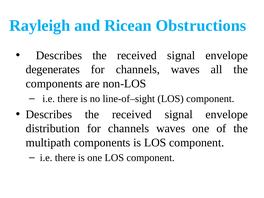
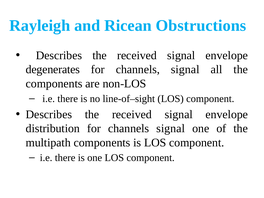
waves: waves -> signal (185, 69)
distribution for channels waves: waves -> signal (171, 128)
